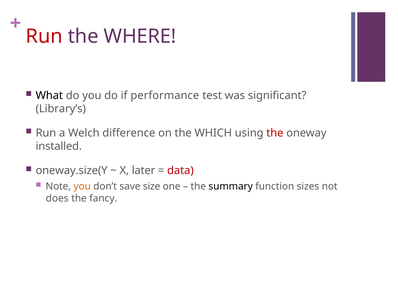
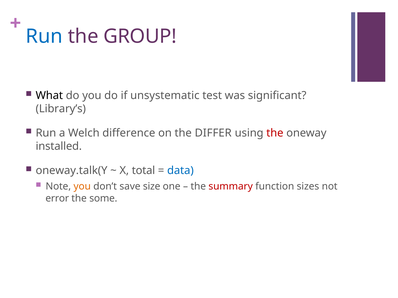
Run colour: red -> blue (44, 36)
WHERE: WHERE -> GROUP (140, 36)
performance: performance -> unsystematic (165, 96)
WHICH: WHICH -> DIFFER (213, 133)
oneway.size(Y: oneway.size(Y -> oneway.talk(Y (72, 171)
later: later -> total (143, 171)
data colour: red -> blue (180, 171)
summary colour: black -> red (231, 187)
does: does -> error (57, 199)
fancy: fancy -> some (103, 199)
